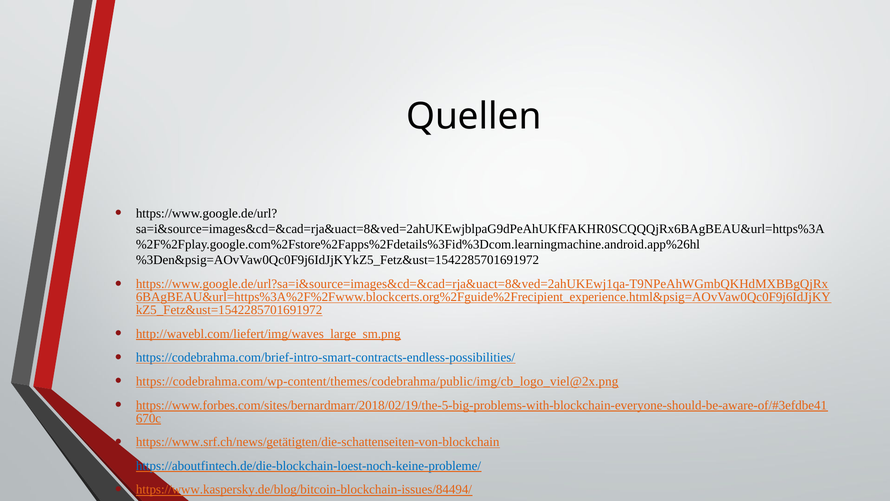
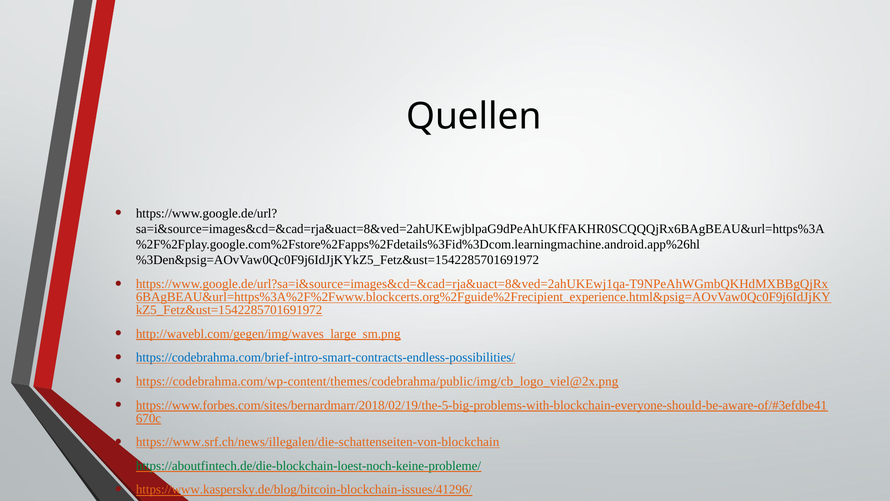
http://wavebl.com/liefert/img/waves_large_sm.png: http://wavebl.com/liefert/img/waves_large_sm.png -> http://wavebl.com/gegen/img/waves_large_sm.png (268, 334)
https://www.srf.ch/news/getätigten/die-schattenseiten-von-blockchain: https://www.srf.ch/news/getätigten/die-schattenseiten-von-blockchain -> https://www.srf.ch/news/illegalen/die-schattenseiten-von-blockchain (318, 442)
https://aboutfintech.de/die-blockchain-loest-noch-keine-probleme/ colour: blue -> green (308, 465)
https://www.kaspersky.de/blog/bitcoin-blockchain-issues/84494/: https://www.kaspersky.de/blog/bitcoin-blockchain-issues/84494/ -> https://www.kaspersky.de/blog/bitcoin-blockchain-issues/41296/ (304, 489)
